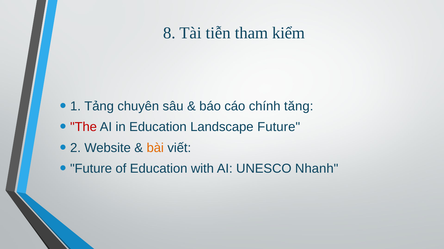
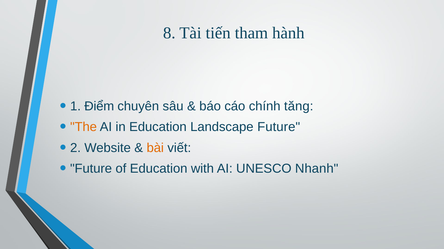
tiễn: tiễn -> tiến (218, 33)
kiểm: kiểm -> hành (288, 33)
Tảng: Tảng -> Điểm (99, 106)
The colour: red -> orange (84, 127)
